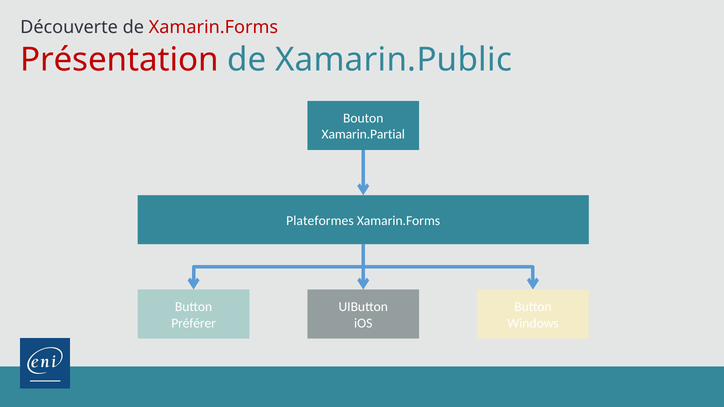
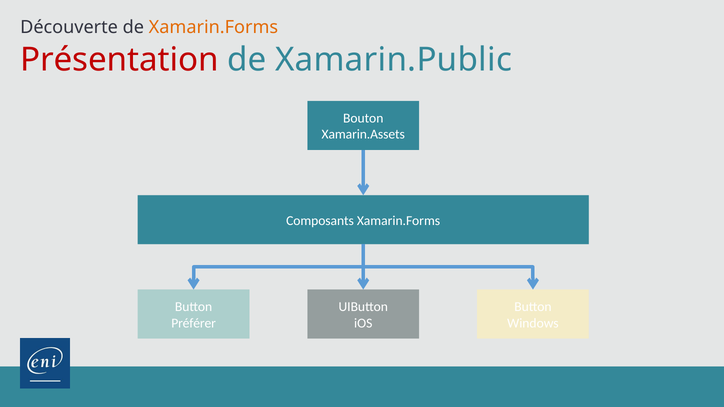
Xamarin.Forms colour: red -> orange (213, 27)
Xamarin.Partial: Xamarin.Partial -> Xamarin.Assets (363, 135)
Plateformes: Plateformes -> Composants (320, 221)
